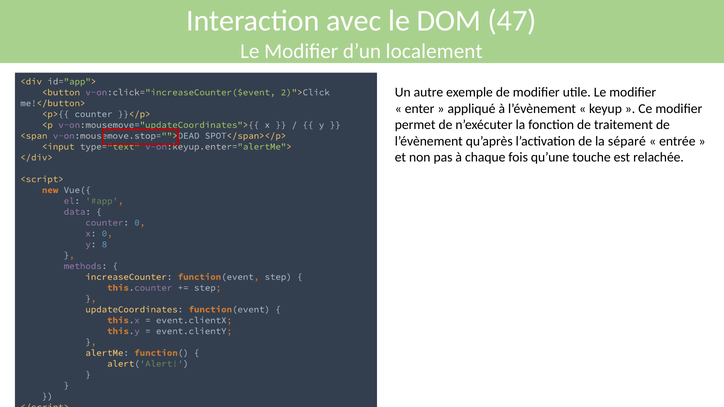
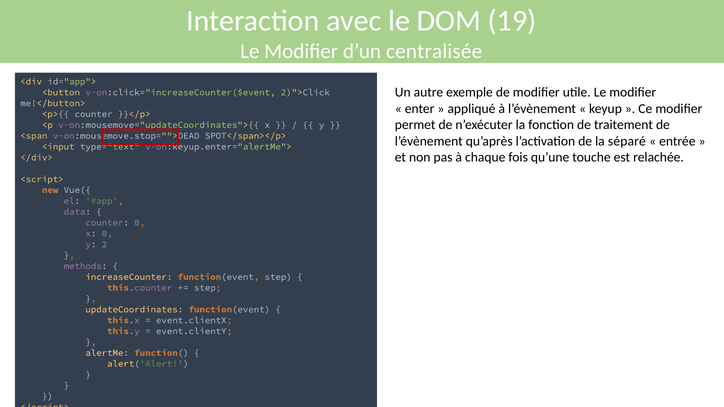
47: 47 -> 19 (512, 21)
localement: localement -> centralisée (434, 51)
8: 8 -> 2 (104, 244)
